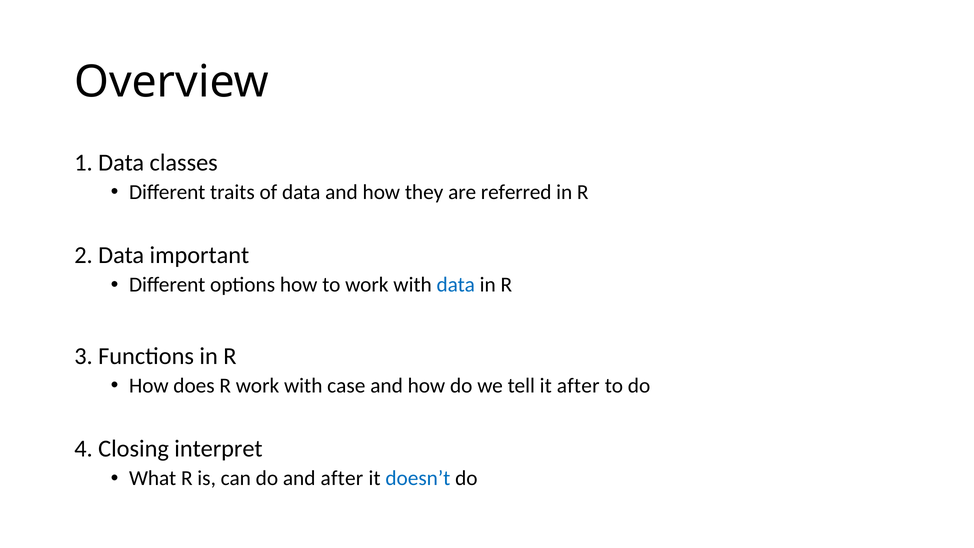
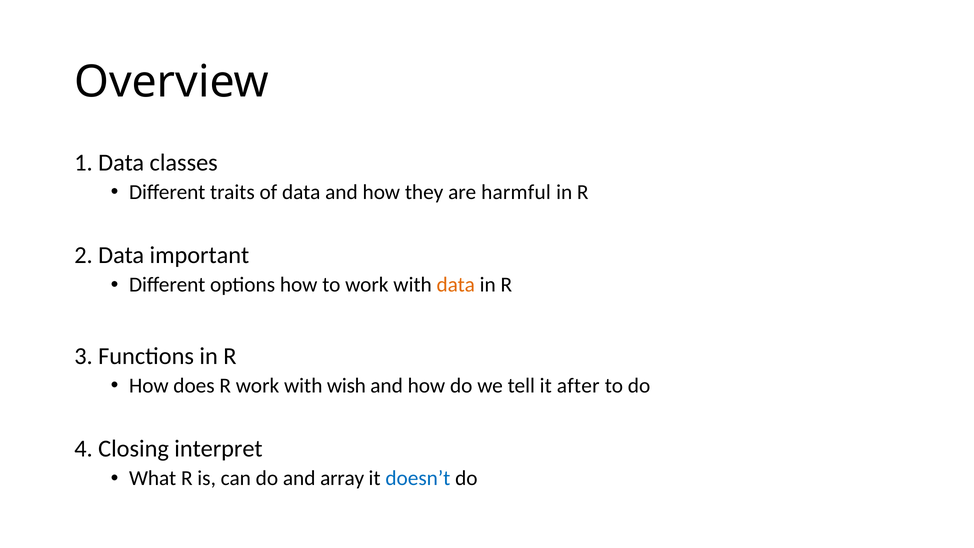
referred: referred -> harmful (516, 192)
data colour: blue -> orange (456, 285)
case: case -> wish (346, 386)
and after: after -> array (342, 478)
